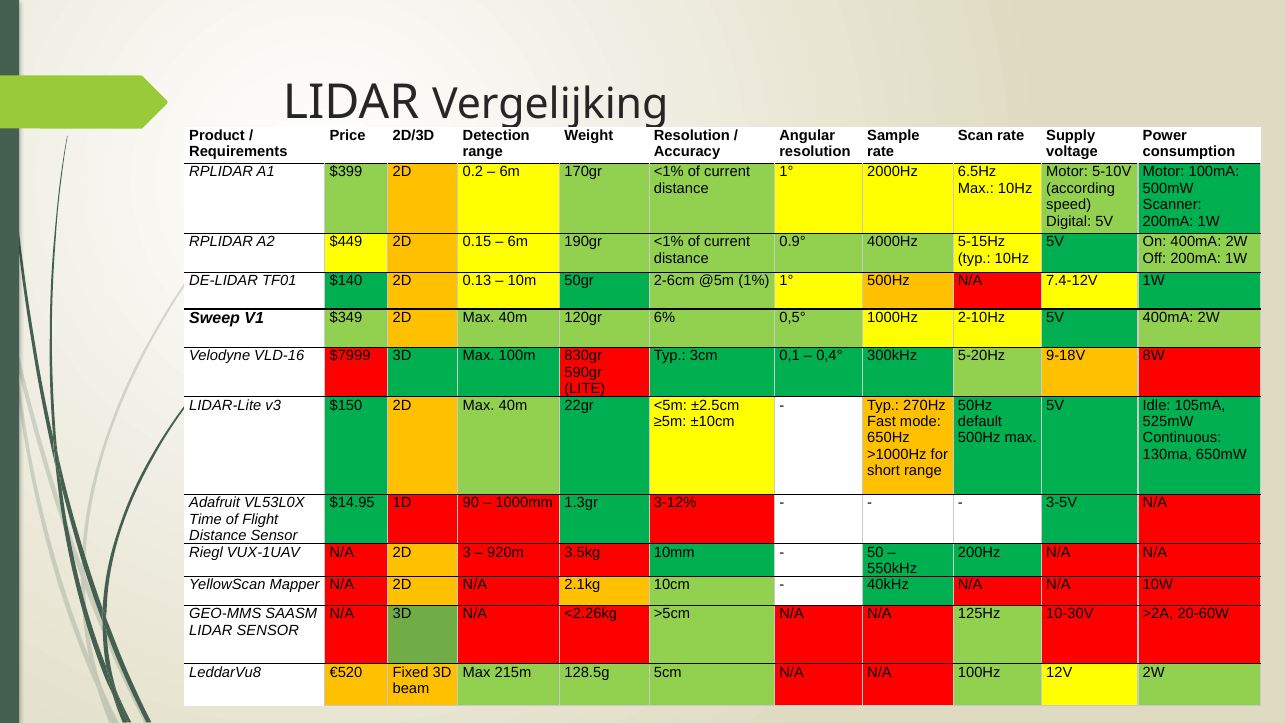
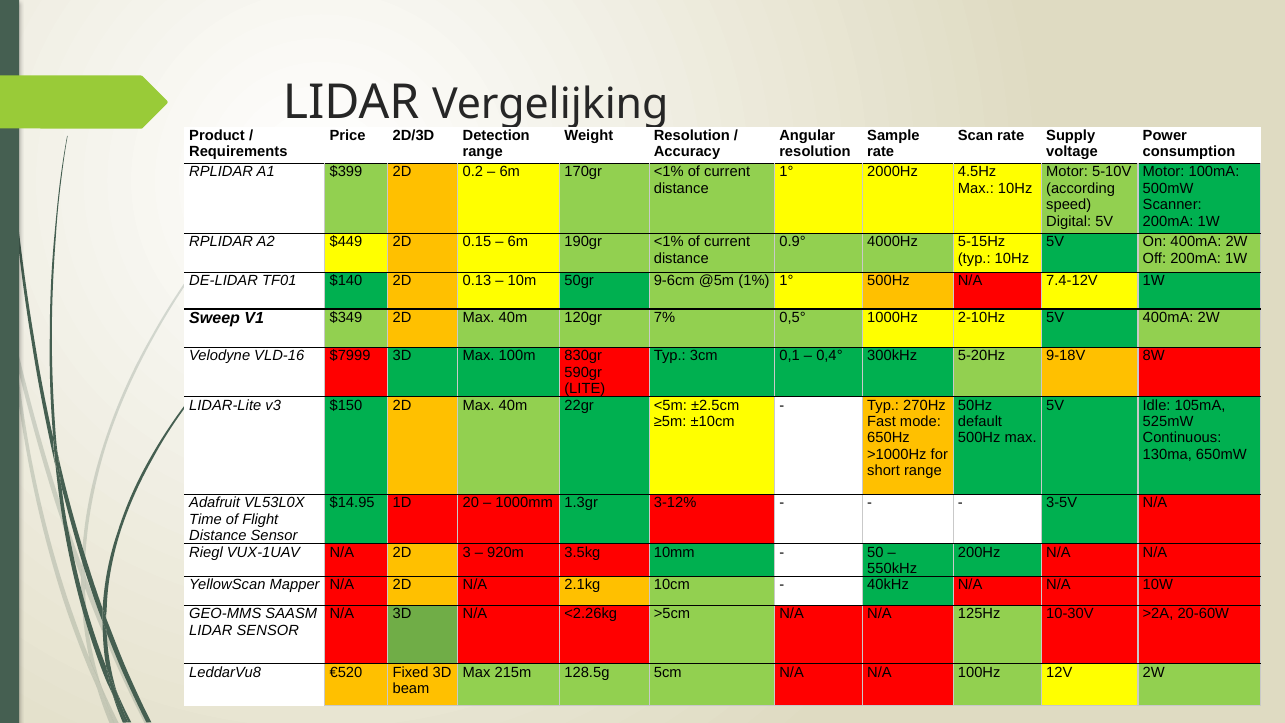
6.5Hz: 6.5Hz -> 4.5Hz (977, 172)
2-6cm: 2-6cm -> 9-6cm (674, 281)
6%: 6% -> 7% (664, 317)
90: 90 -> 20 (471, 503)
